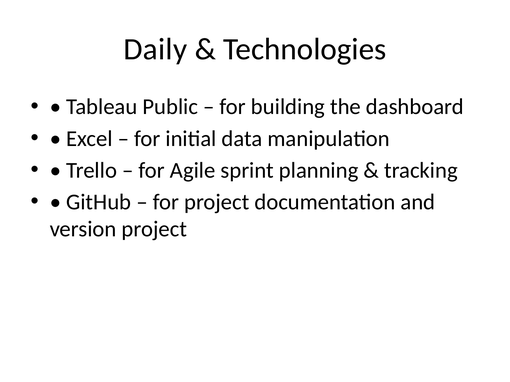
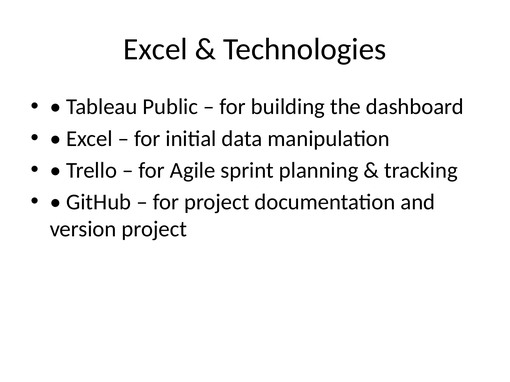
Daily: Daily -> Excel (155, 49)
